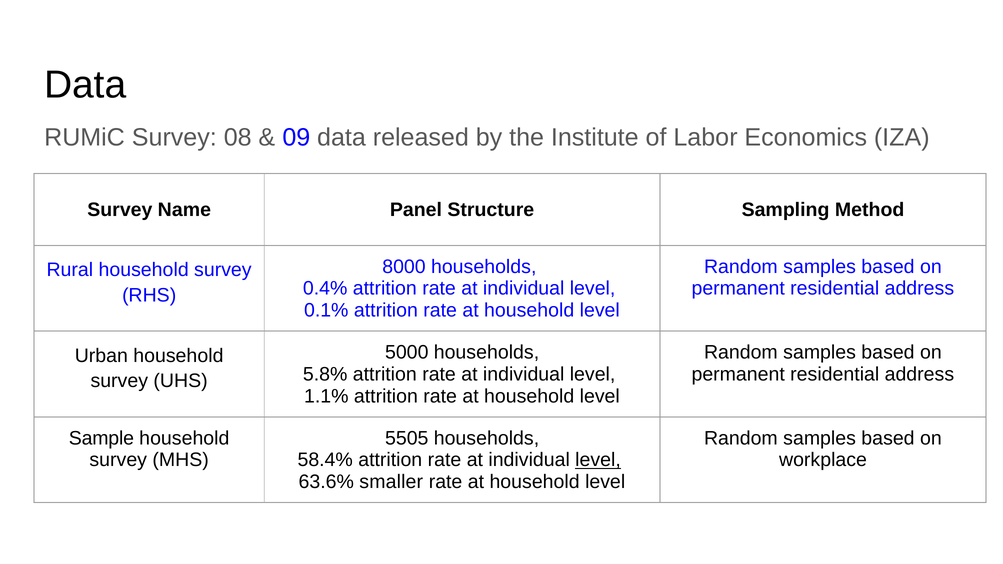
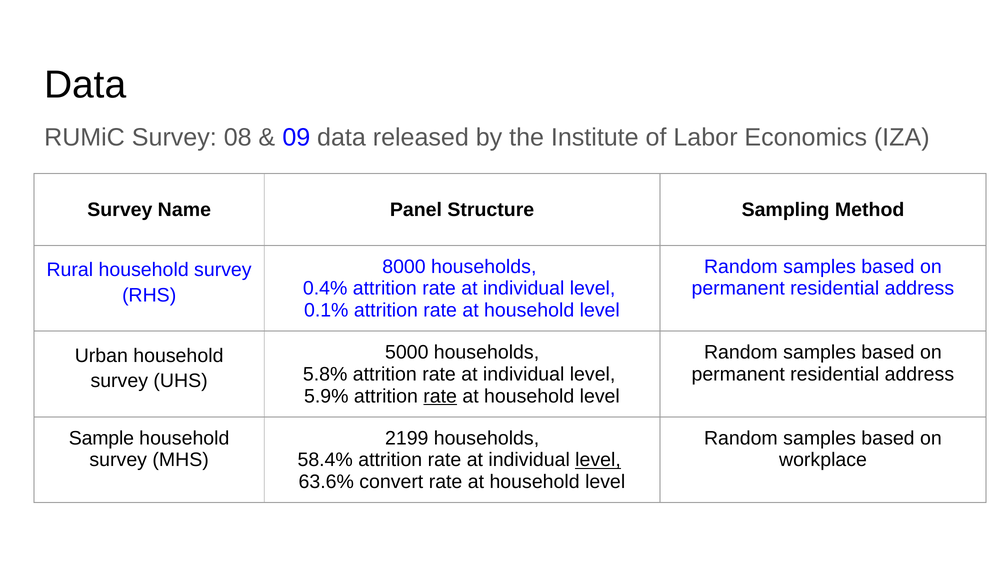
1.1%: 1.1% -> 5.9% (326, 396)
rate underline: none -> present (440, 396)
5505: 5505 -> 2199 (407, 438)
smaller: smaller -> convert (391, 482)
